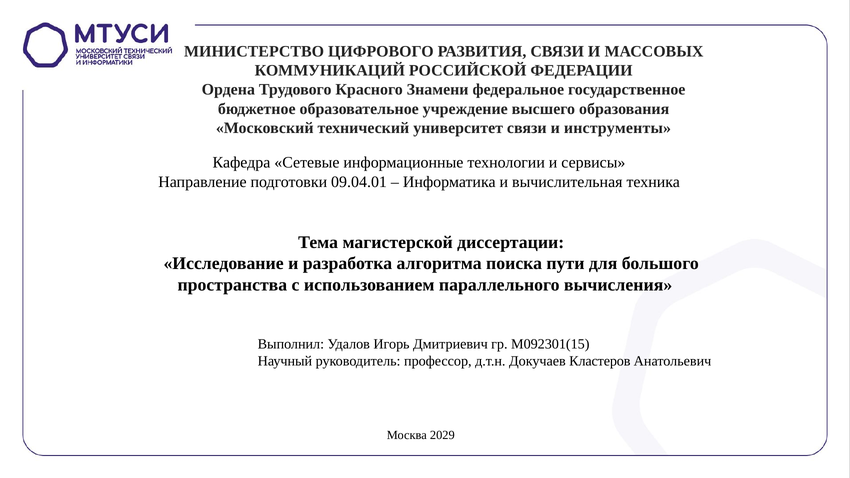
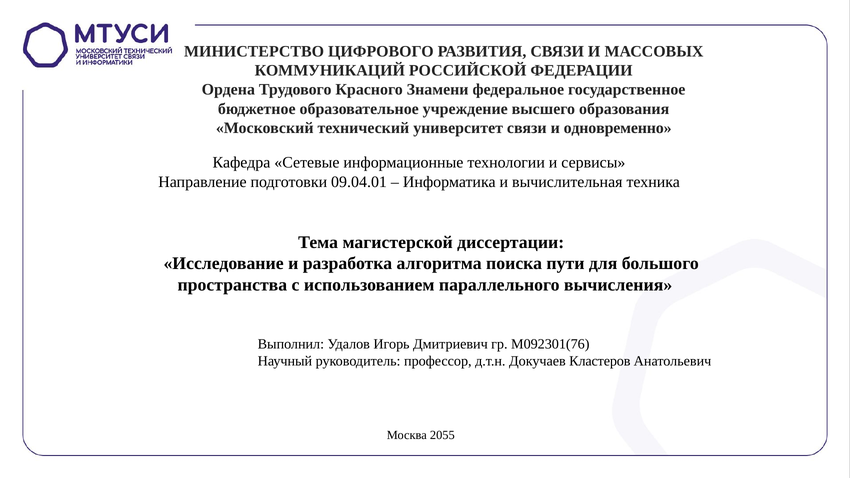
инструменты: инструменты -> одновременно (618, 128)
М092301(15: М092301(15 -> М092301(76 (550, 344)
2029: 2029 -> 2055 (442, 435)
